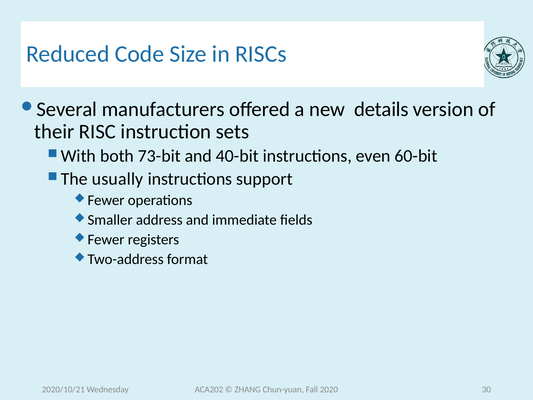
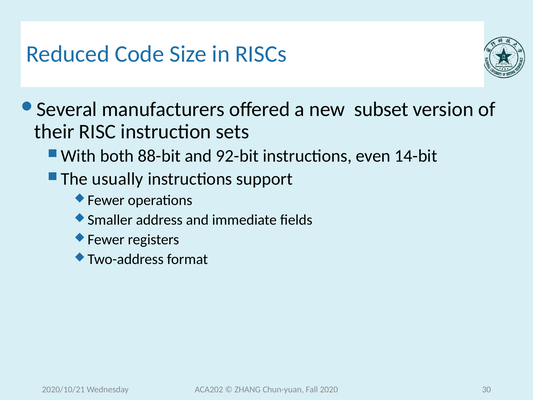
details: details -> subset (381, 109)
73-bit: 73-bit -> 88-bit (159, 156)
40-bit: 40-bit -> 92-bit (237, 156)
60-bit: 60-bit -> 14-bit (416, 156)
